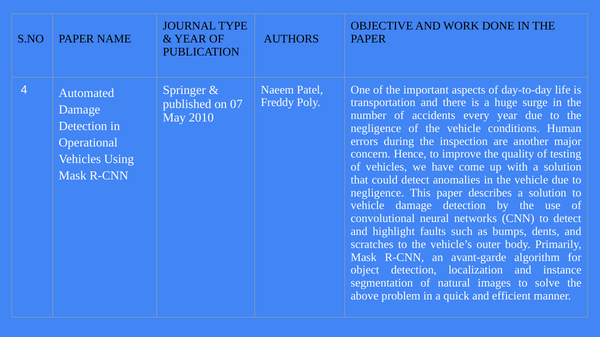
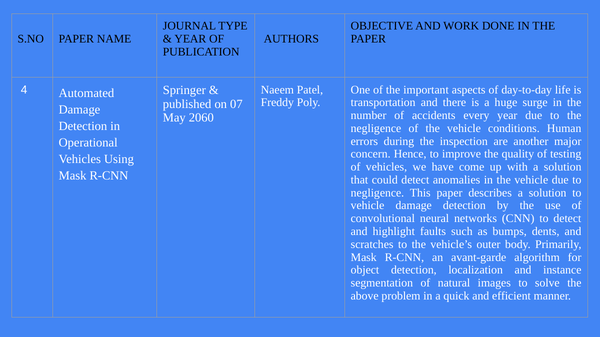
2010: 2010 -> 2060 (201, 118)
